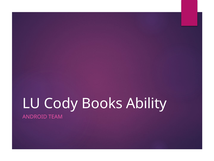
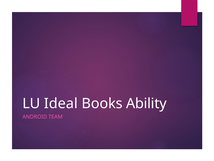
Cody: Cody -> Ideal (61, 103)
